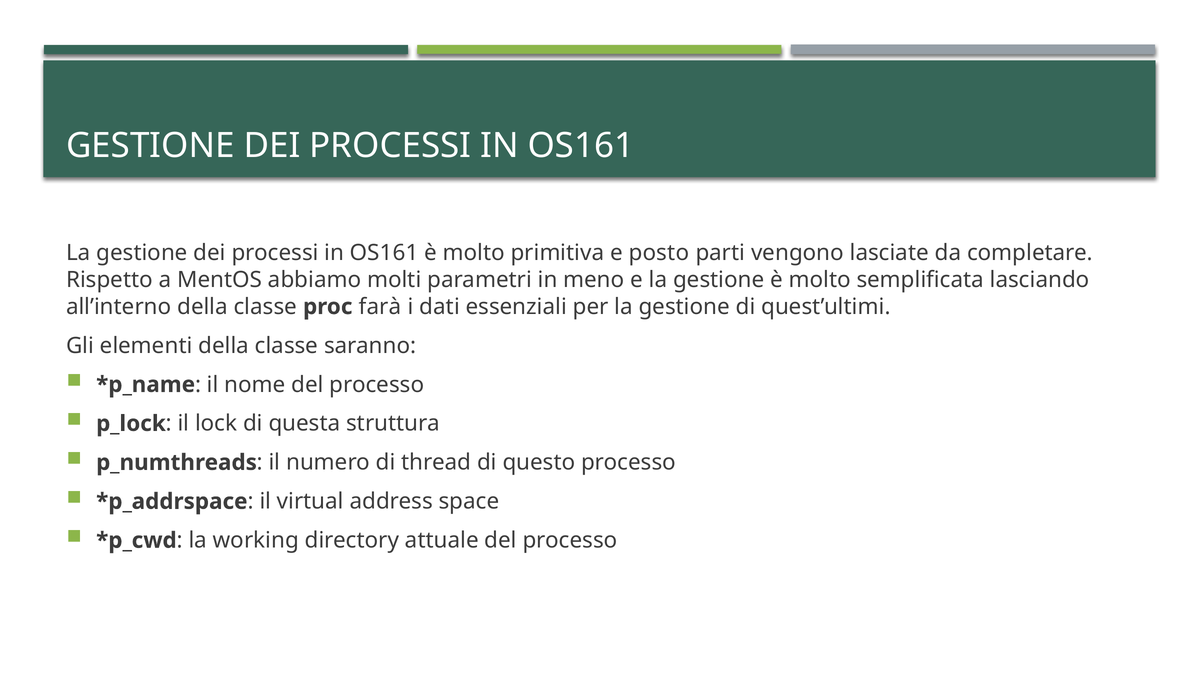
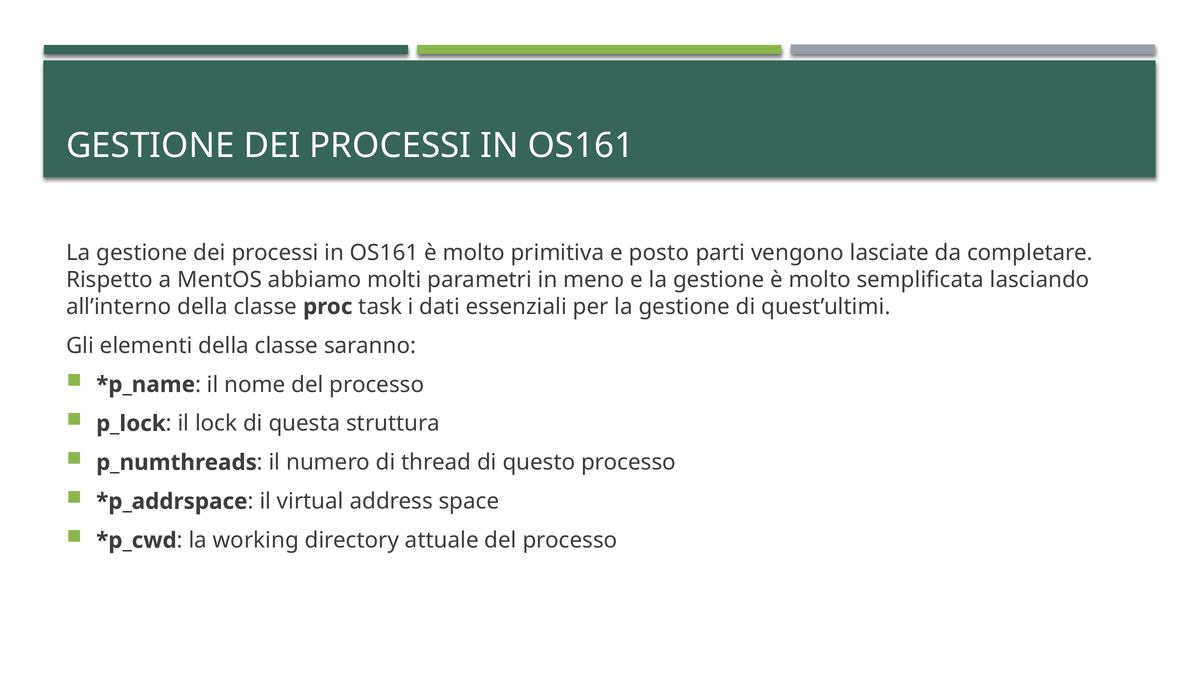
farà: farà -> task (380, 307)
